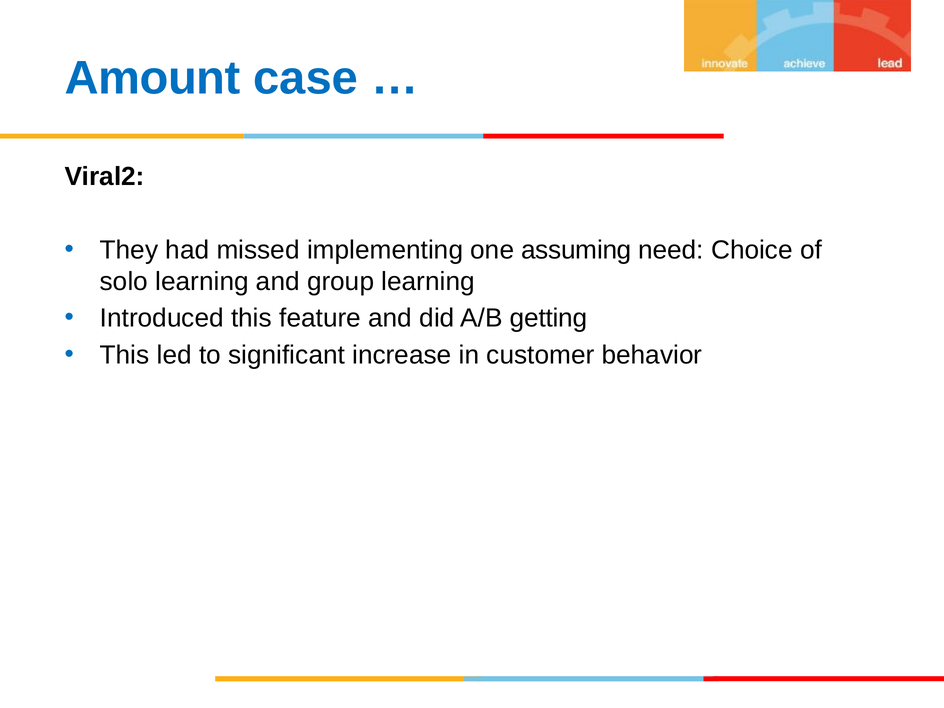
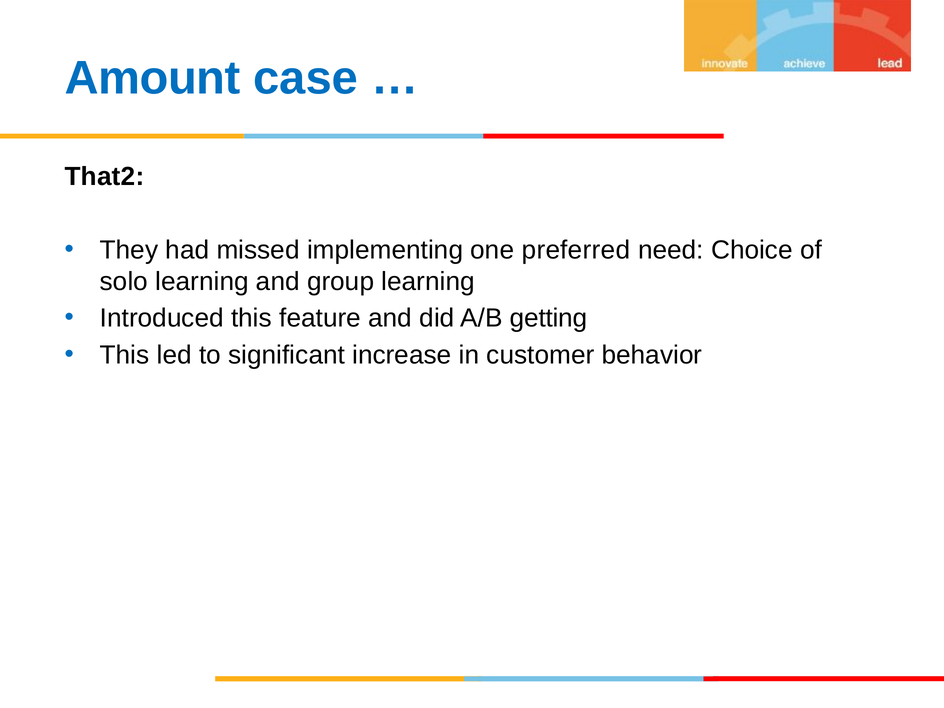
Viral2: Viral2 -> That2 (104, 177)
assuming: assuming -> preferred (576, 250)
